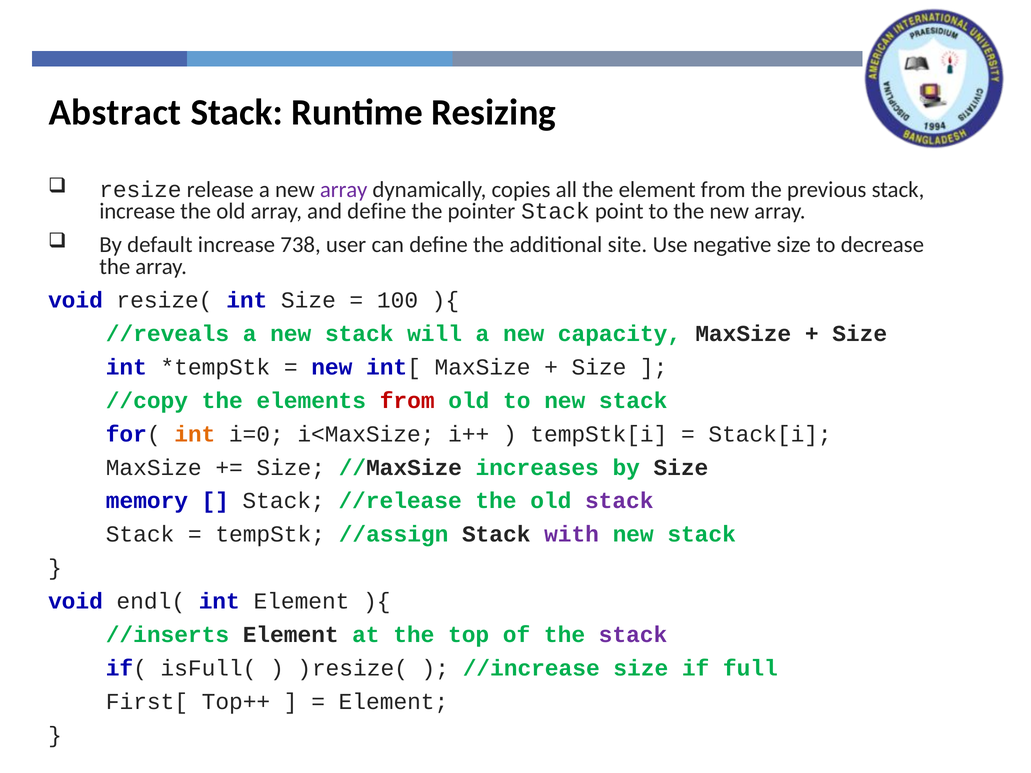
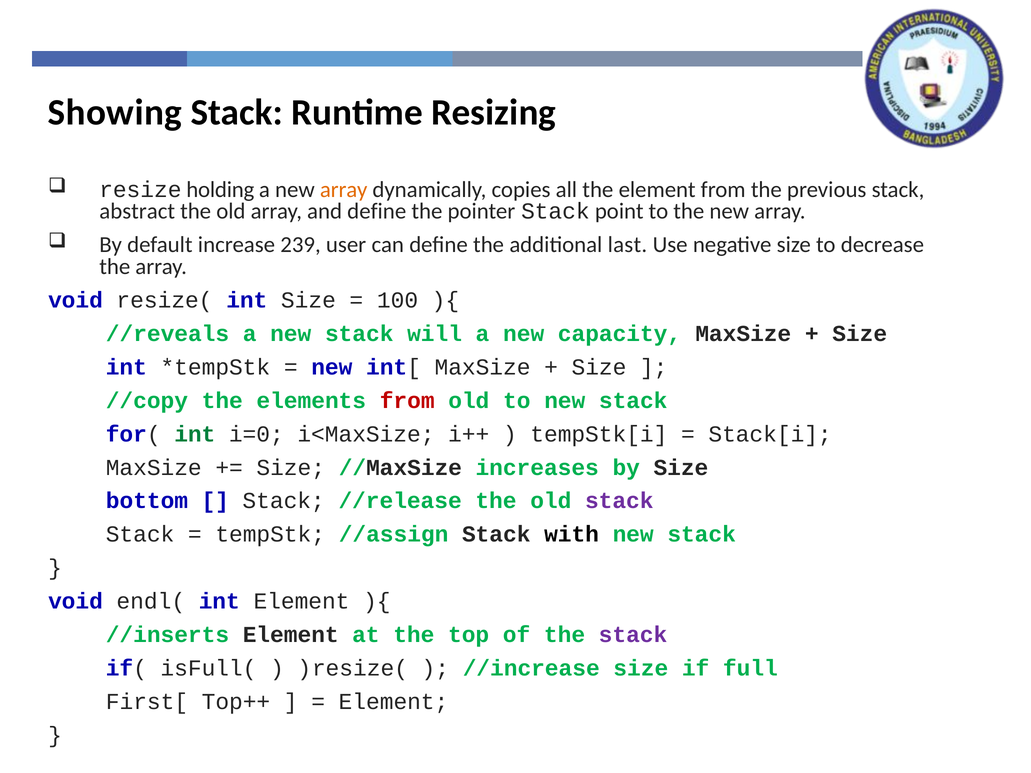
Abstract: Abstract -> Showing (115, 113)
release: release -> holding (220, 190)
array colour: purple -> orange (344, 190)
increase: increase -> abstract (137, 212)
738: 738 -> 239 (301, 245)
site: site -> last (627, 245)
int colour: orange -> green (195, 434)
memory: memory -> bottom (147, 501)
with colour: purple -> black (572, 535)
